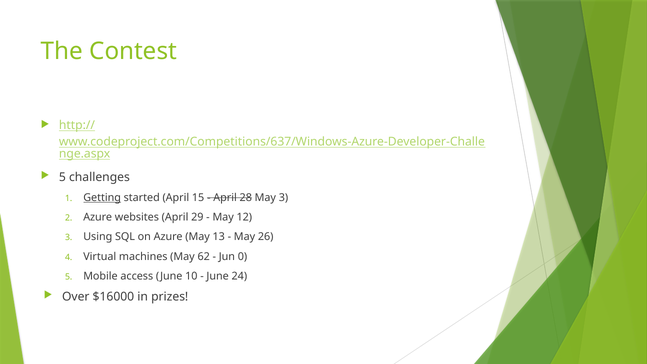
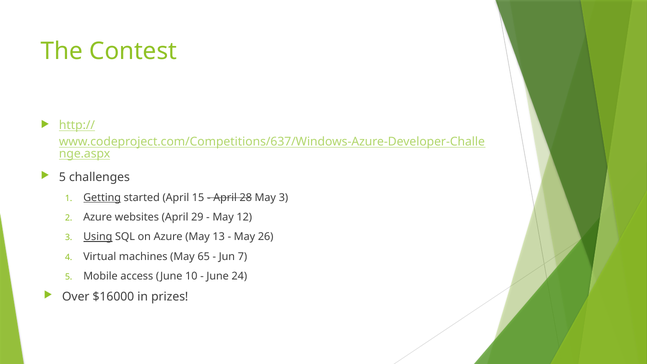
Using underline: none -> present (98, 237)
62: 62 -> 65 (204, 257)
0: 0 -> 7 (243, 257)
